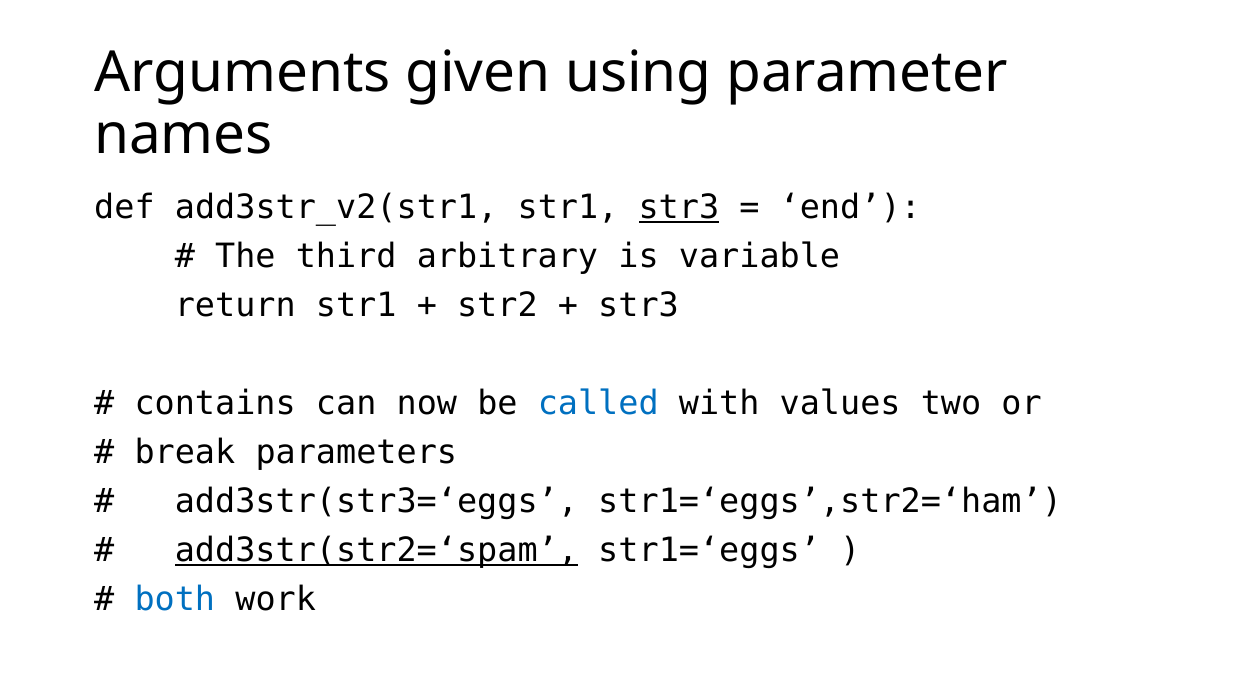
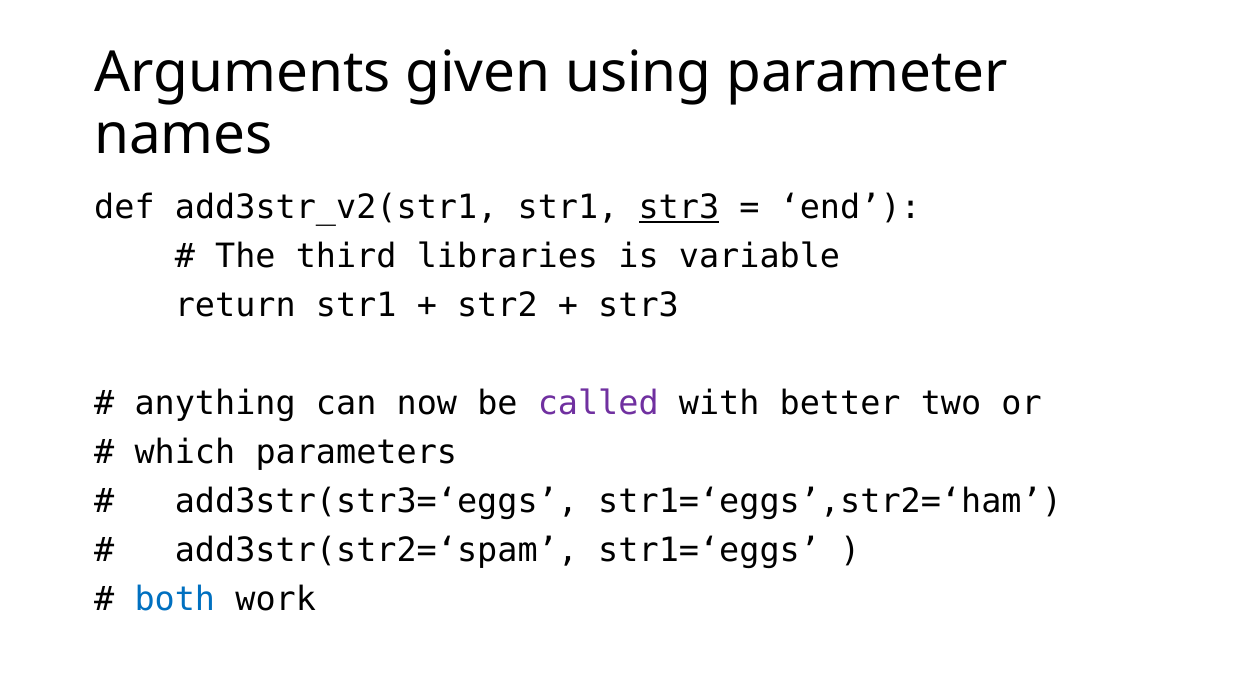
arbitrary: arbitrary -> libraries (507, 257)
contains: contains -> anything (215, 404)
called colour: blue -> purple (598, 404)
values: values -> better (840, 404)
break: break -> which (185, 453)
add3str(str2=‘spam underline: present -> none (376, 551)
